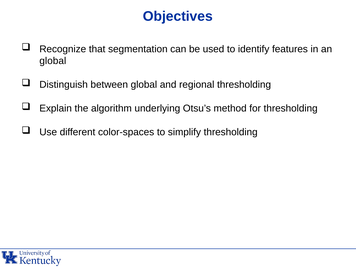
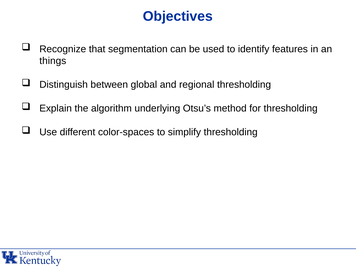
global: global -> things (53, 61)
